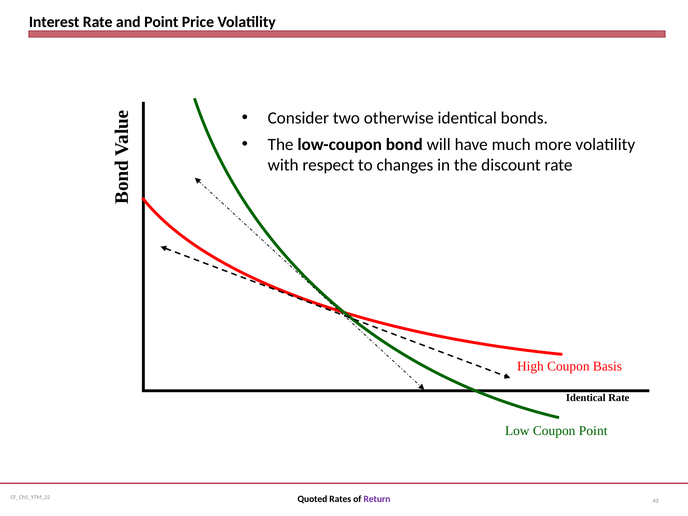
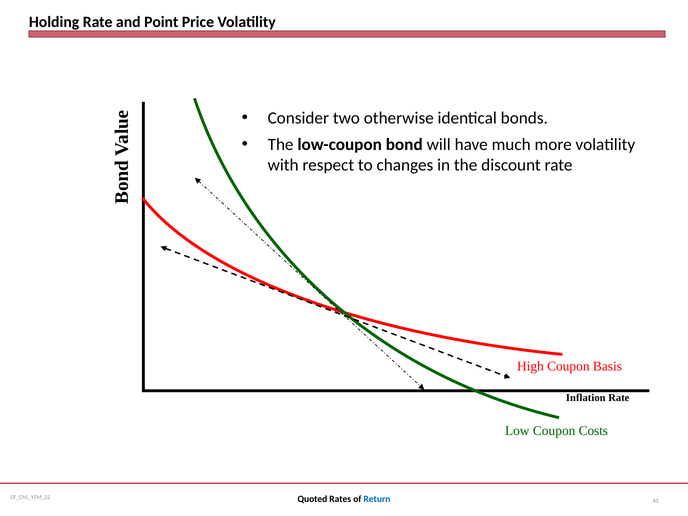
Interest: Interest -> Holding (54, 22)
Identical: Identical -> Inflation (586, 398)
Coupon Point: Point -> Costs (593, 431)
Return colour: purple -> blue (377, 499)
